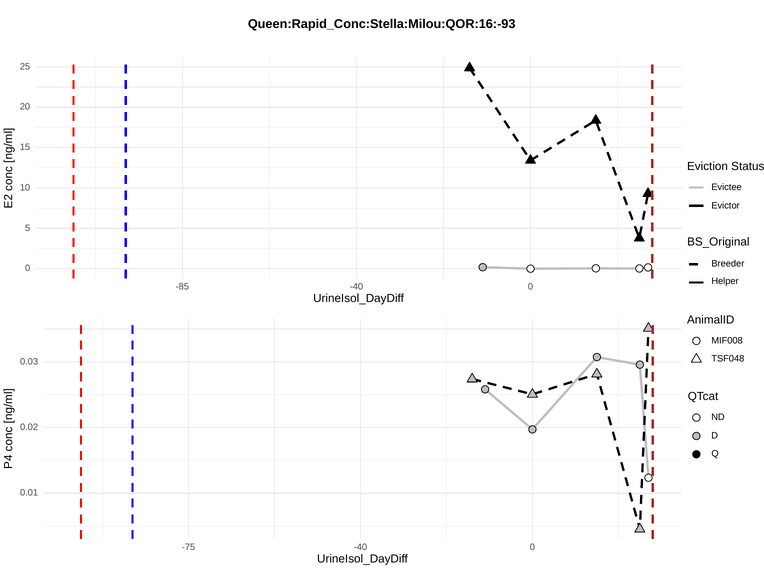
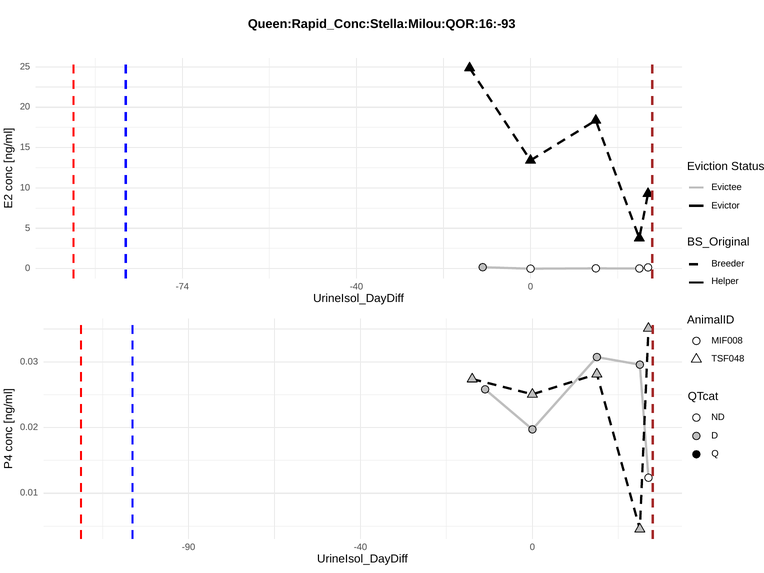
-85: -85 -> -74 (182, 287)
-75: -75 -> -90 (189, 547)
